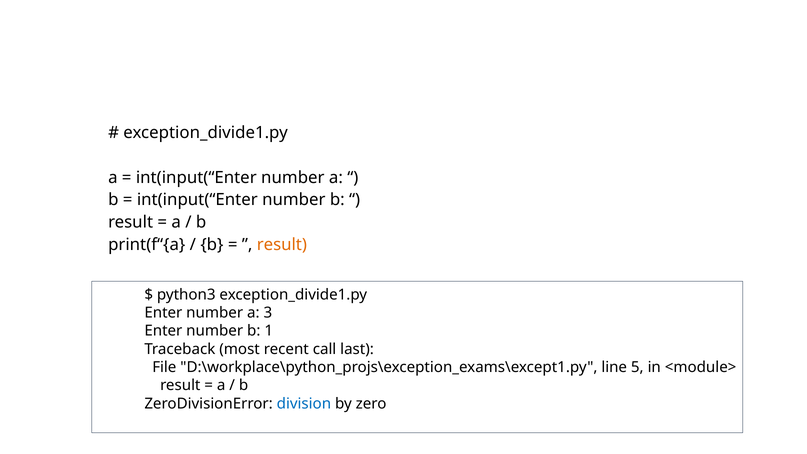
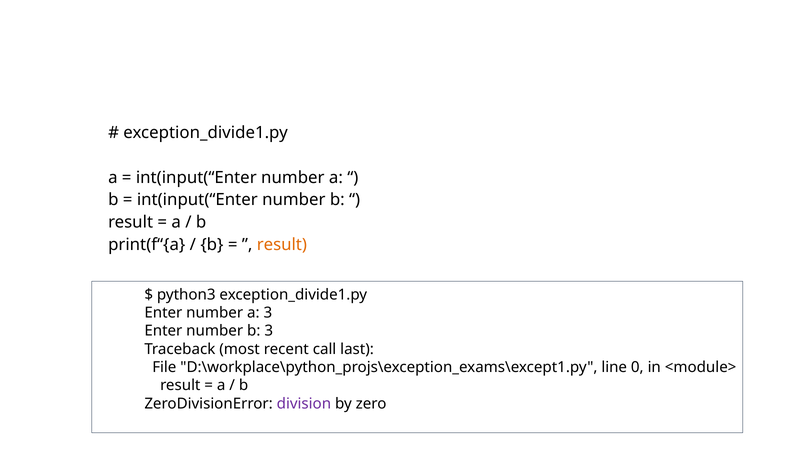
b 1: 1 -> 3 (269, 331)
5: 5 -> 0 (637, 367)
division colour: blue -> purple (304, 403)
